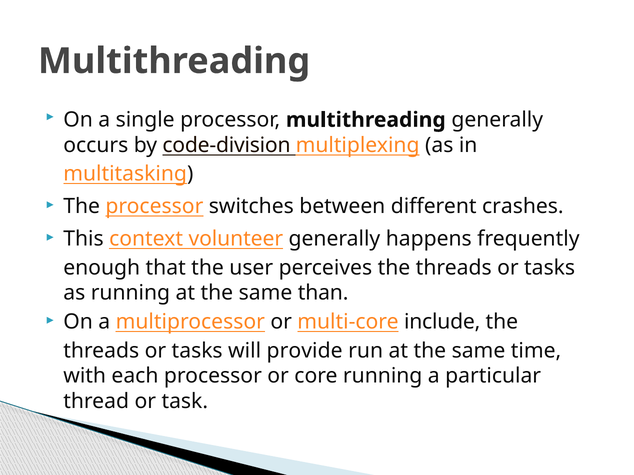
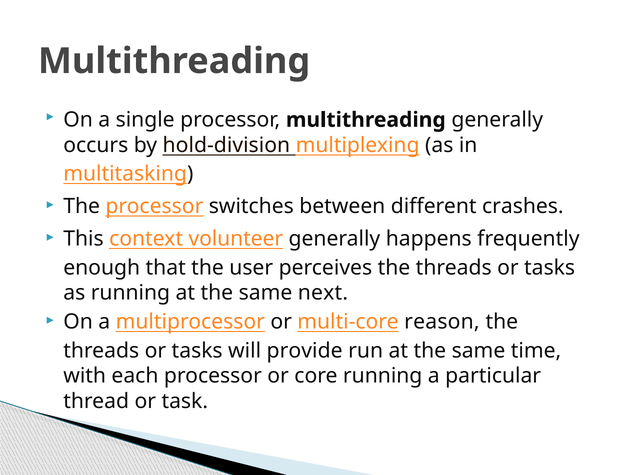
code-division: code-division -> hold-division (226, 145)
than: than -> next (323, 293)
include: include -> reason (442, 322)
